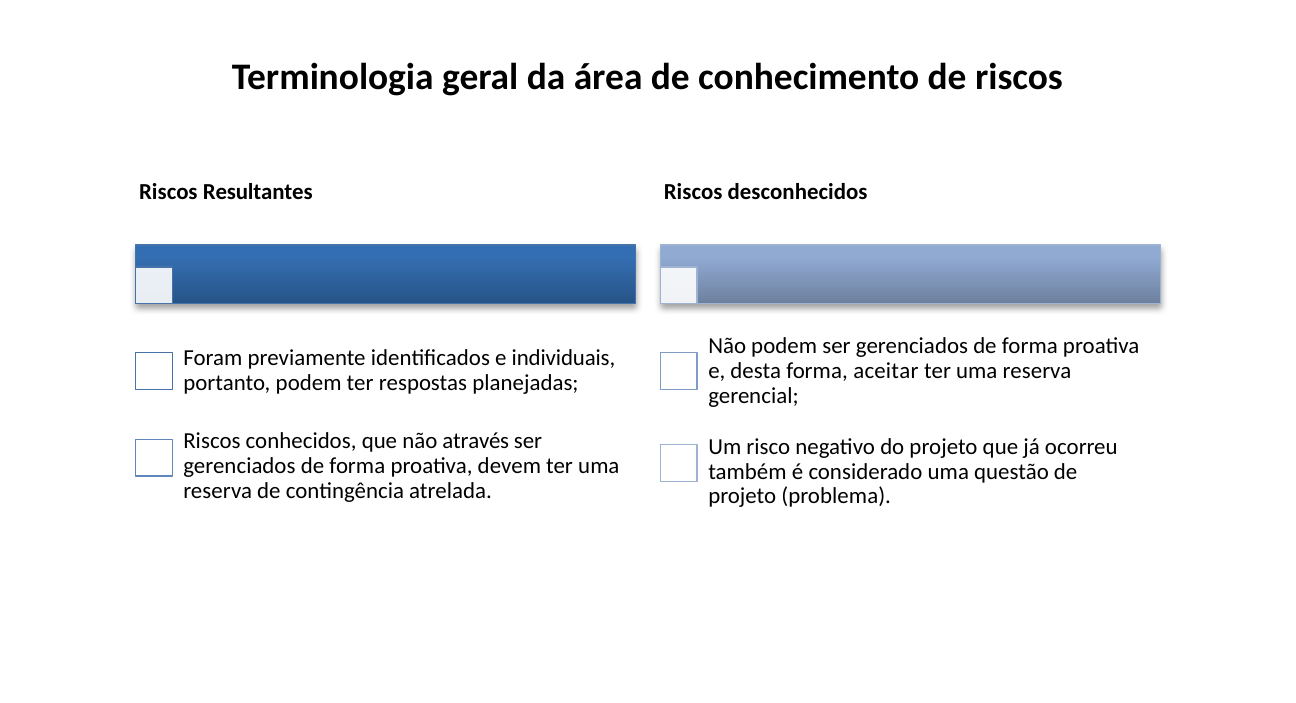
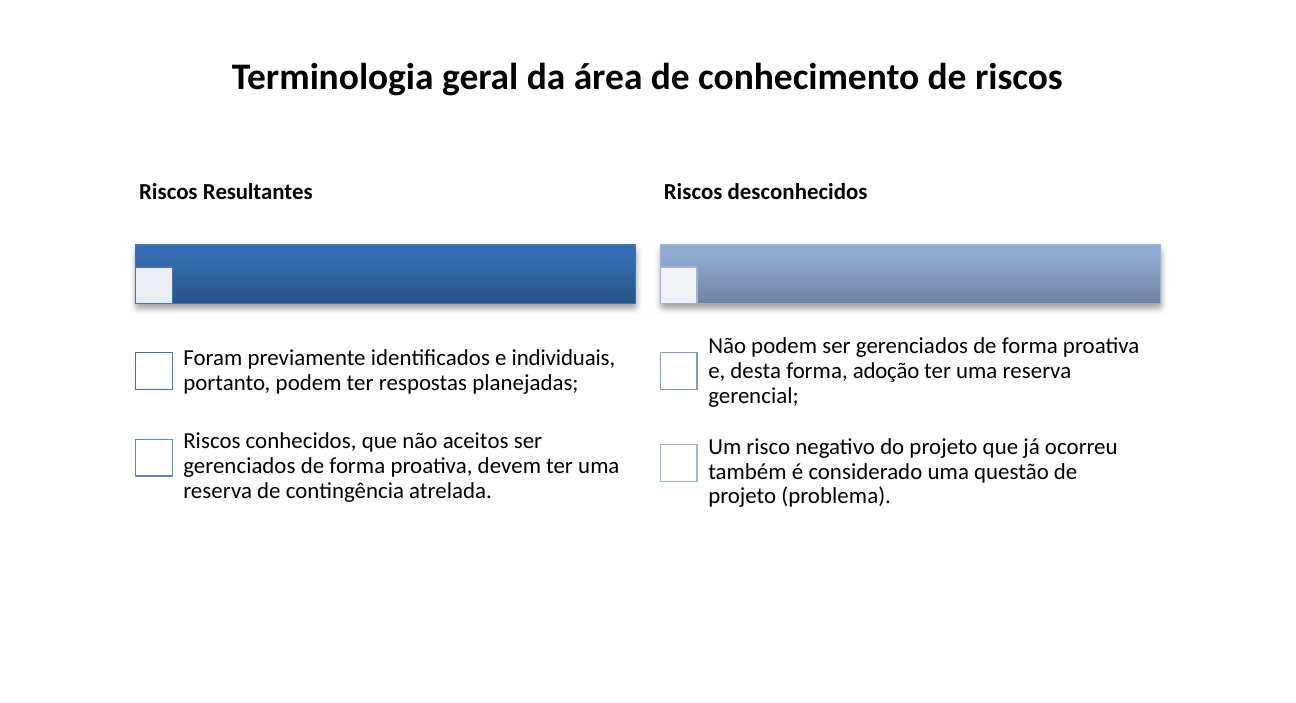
aceitar: aceitar -> adoção (886, 371)
através: através -> aceitos (476, 441)
